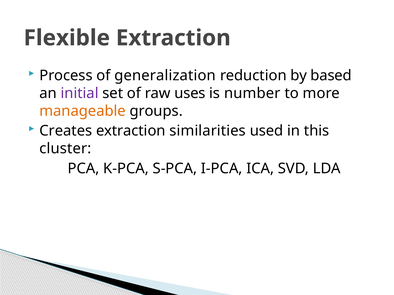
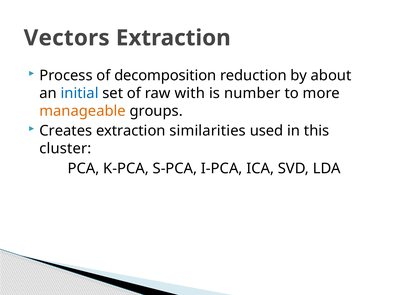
Flexible: Flexible -> Vectors (67, 38)
generalization: generalization -> decomposition (165, 76)
based: based -> about (331, 76)
initial colour: purple -> blue (80, 93)
uses: uses -> with (190, 93)
